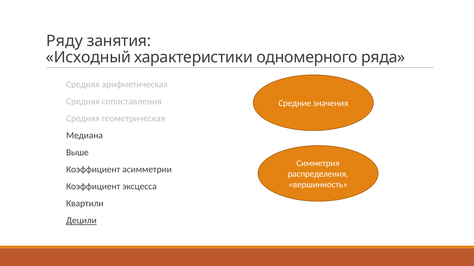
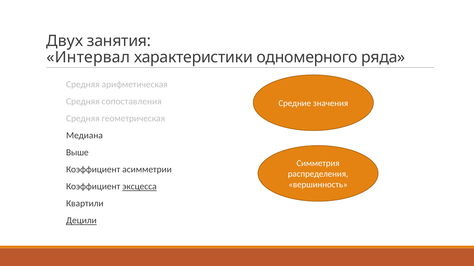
Ряду: Ряду -> Двух (65, 41)
Исходный: Исходный -> Интервал (88, 57)
эксцесса underline: none -> present (140, 187)
